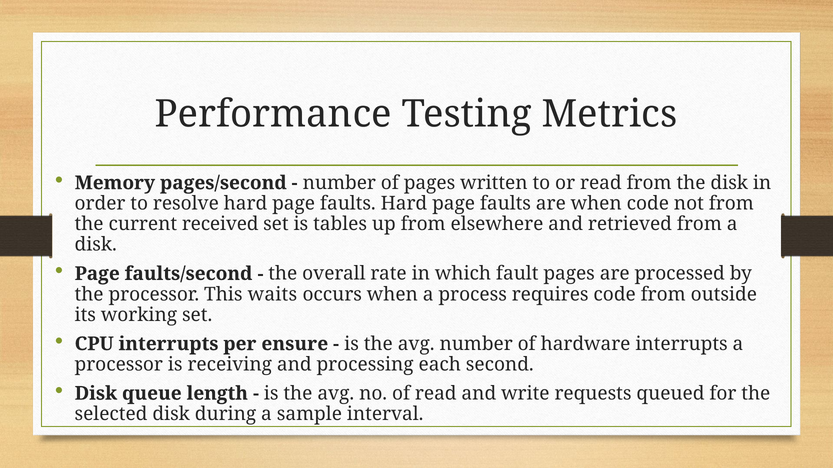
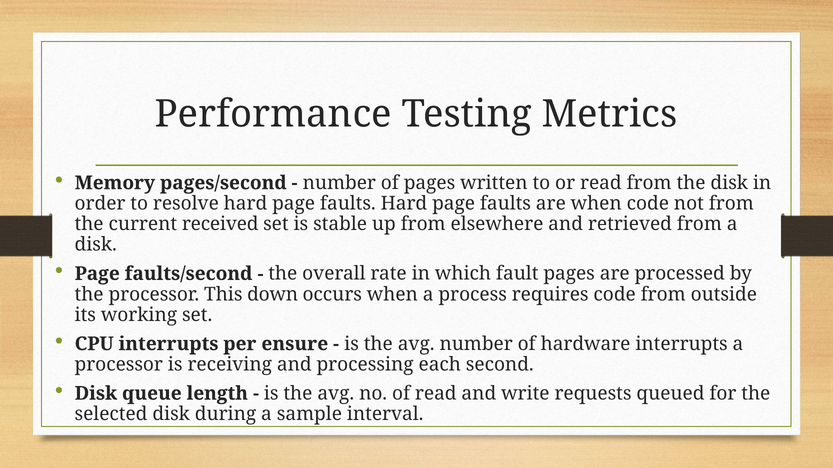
tables: tables -> stable (340, 224)
waits: waits -> down (273, 295)
